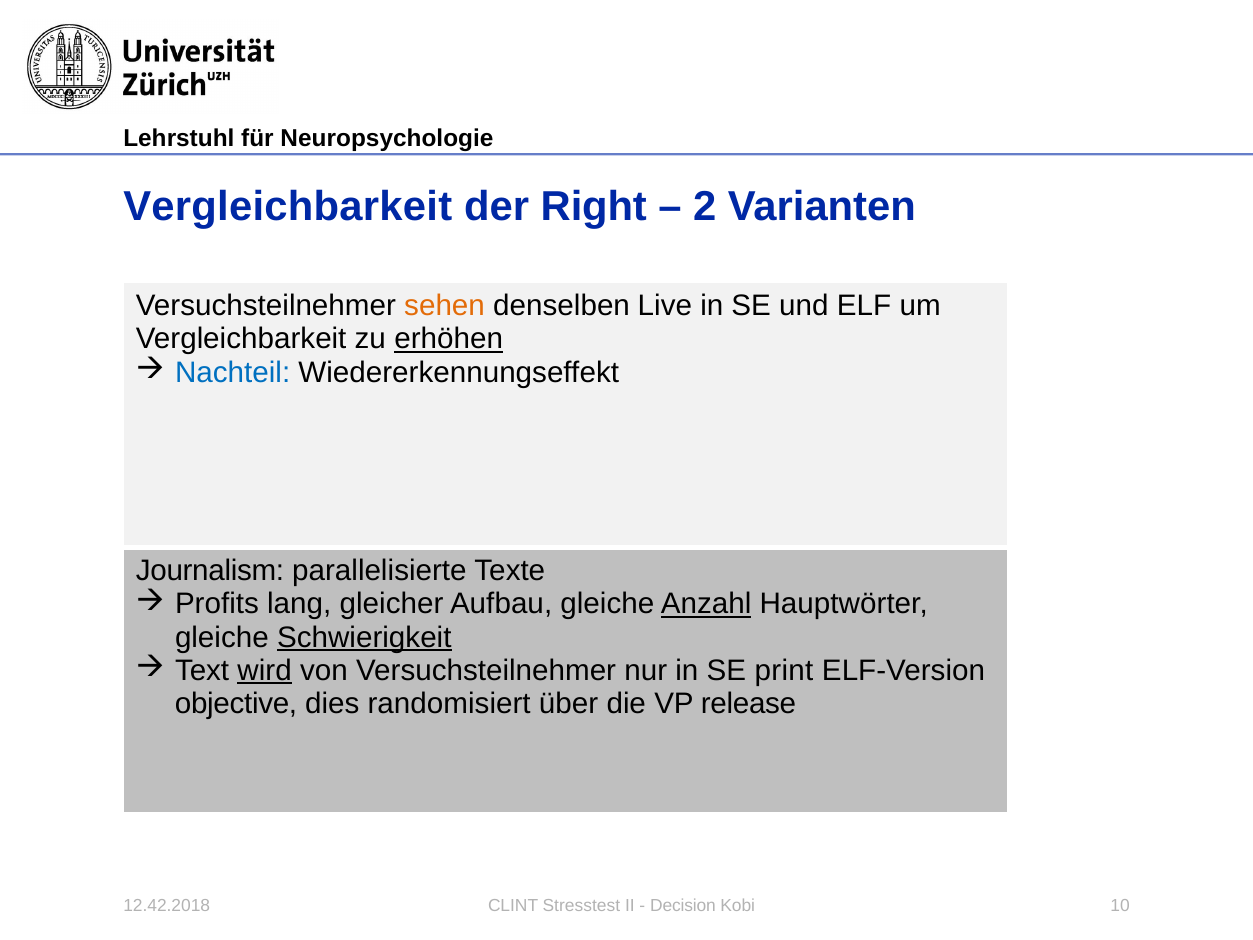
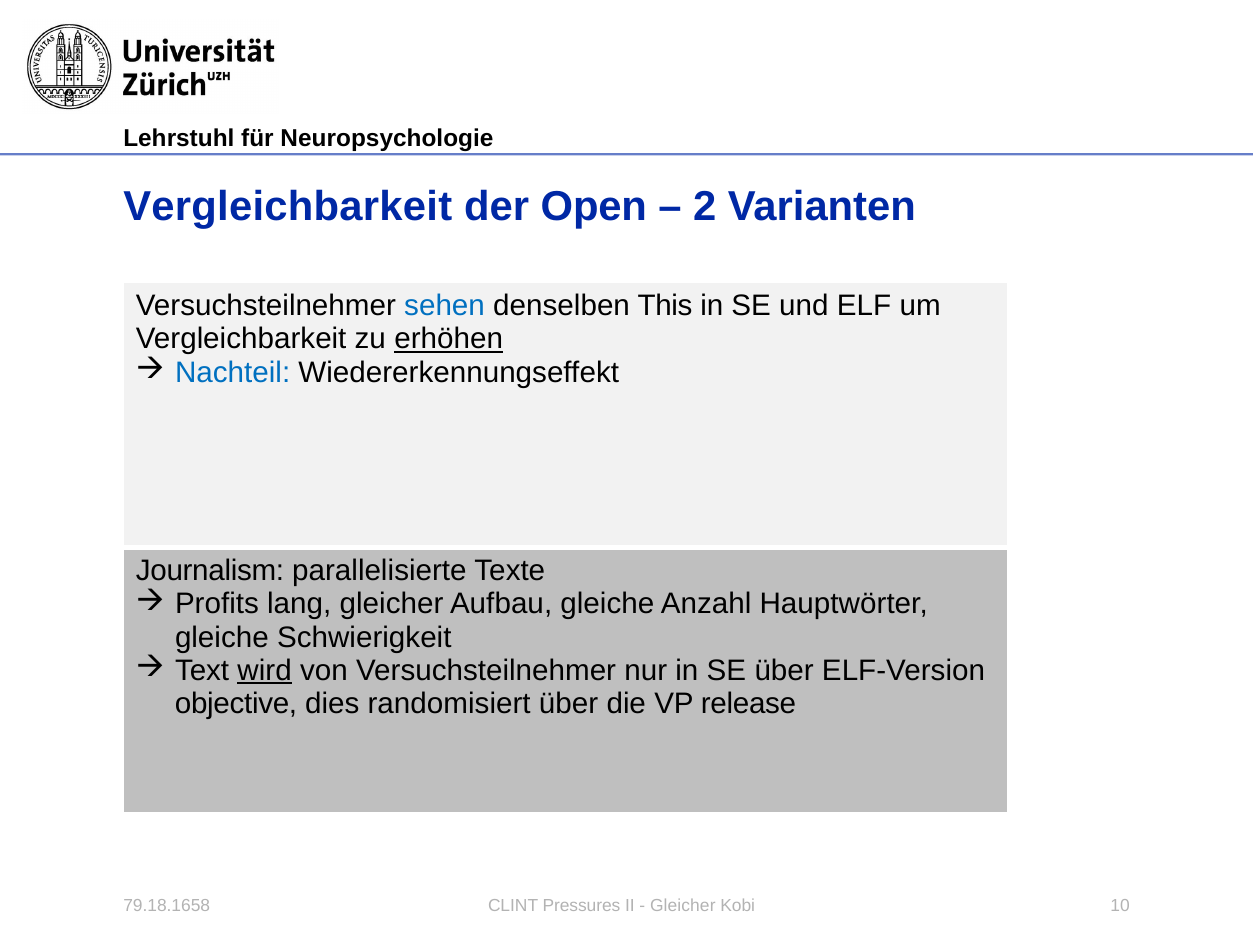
Right: Right -> Open (594, 207)
sehen colour: orange -> blue (445, 306)
Live: Live -> This (665, 306)
Anzahl underline: present -> none (706, 604)
Schwierigkeit underline: present -> none (364, 637)
SE print: print -> über (784, 670)
12.42.2018: 12.42.2018 -> 79.18.1658 (167, 906)
Stresstest: Stresstest -> Pressures (581, 906)
Decision: Decision -> Gleicher (683, 906)
